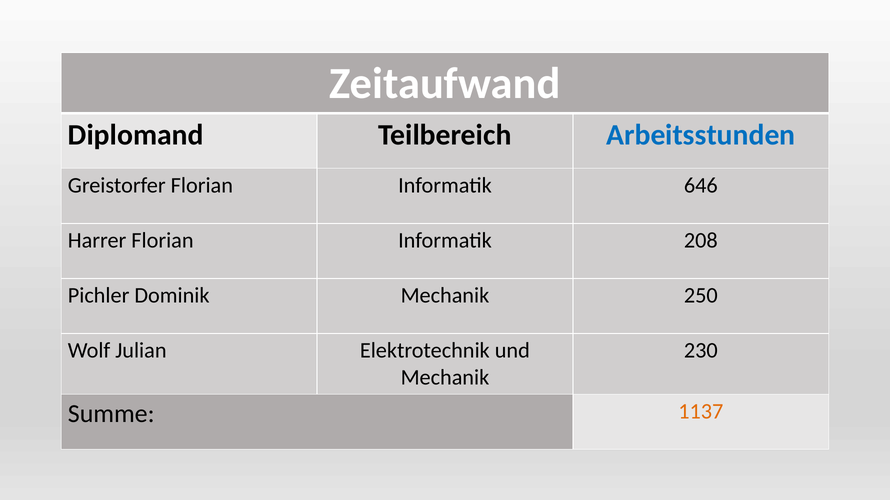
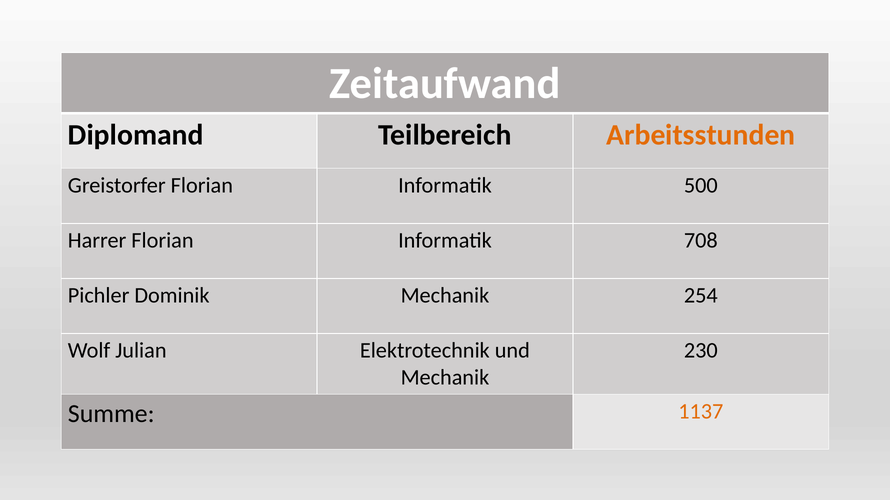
Arbeitsstunden colour: blue -> orange (701, 135)
646: 646 -> 500 (701, 186)
208: 208 -> 708 (701, 241)
250: 250 -> 254 (701, 296)
